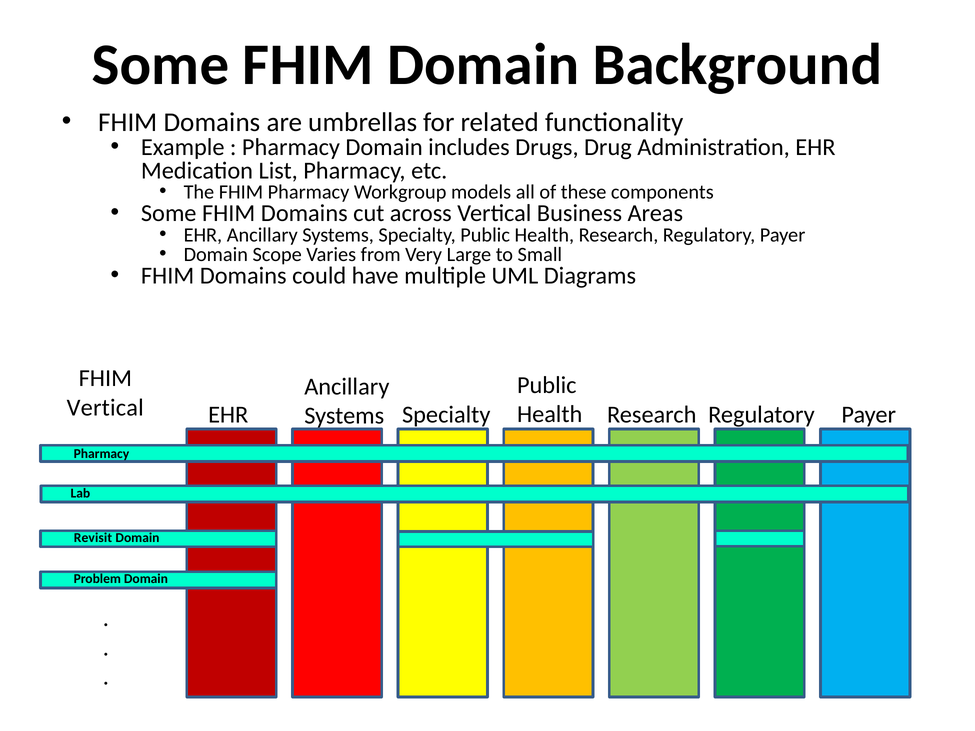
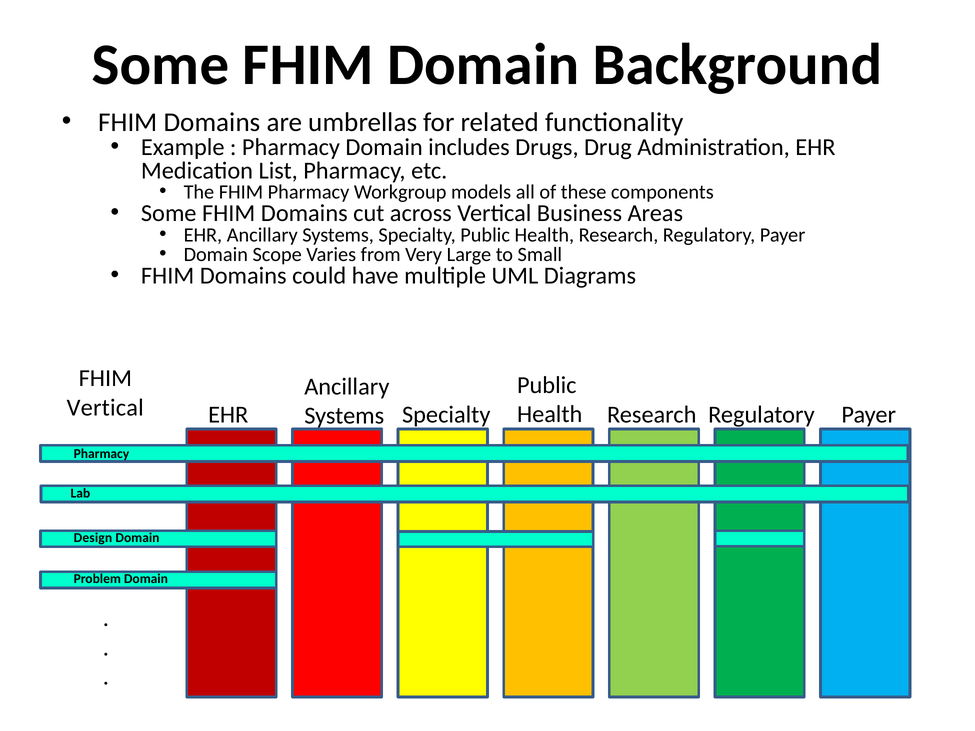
Revisit: Revisit -> Design (93, 538)
